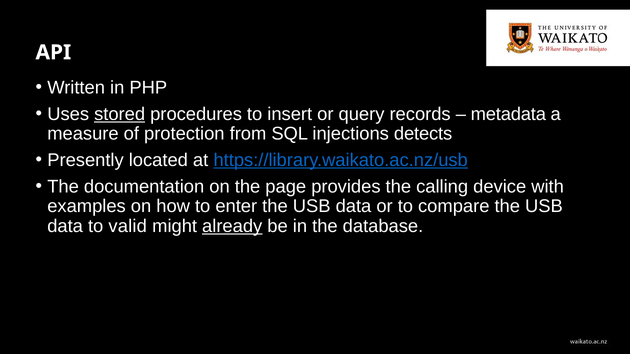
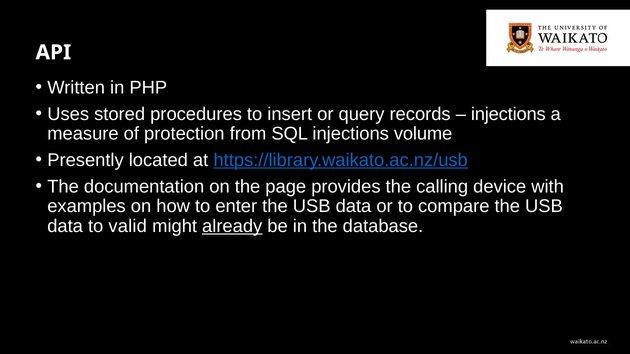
stored underline: present -> none (120, 114)
metadata: metadata -> injections (508, 114)
detects: detects -> volume (423, 134)
